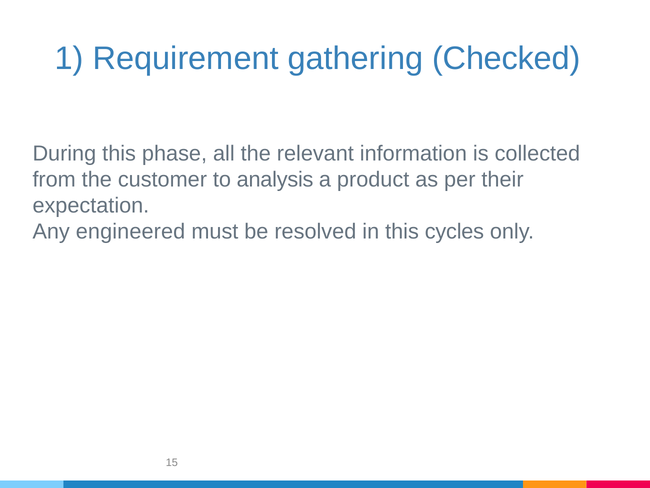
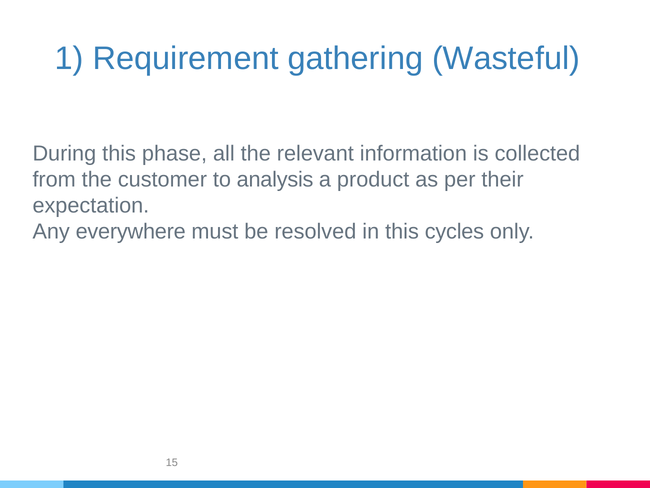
Checked: Checked -> Wasteful (506, 58)
engineered: engineered -> everywhere (131, 231)
